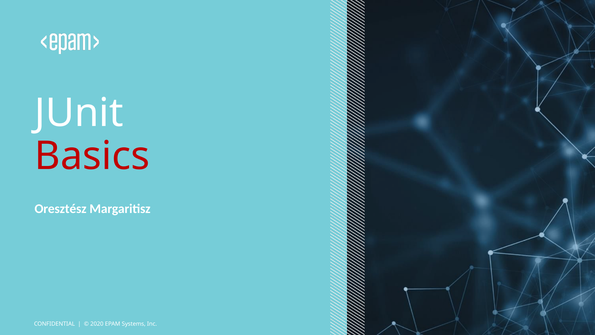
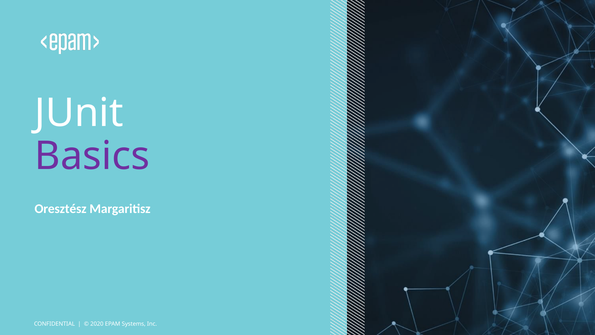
Basics colour: red -> purple (92, 156)
